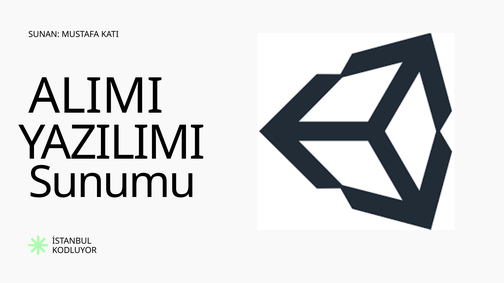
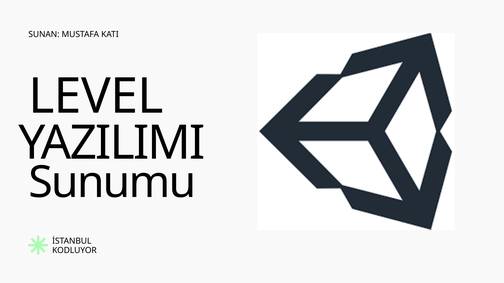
ALIMI: ALIMI -> LEVEL (96, 97)
